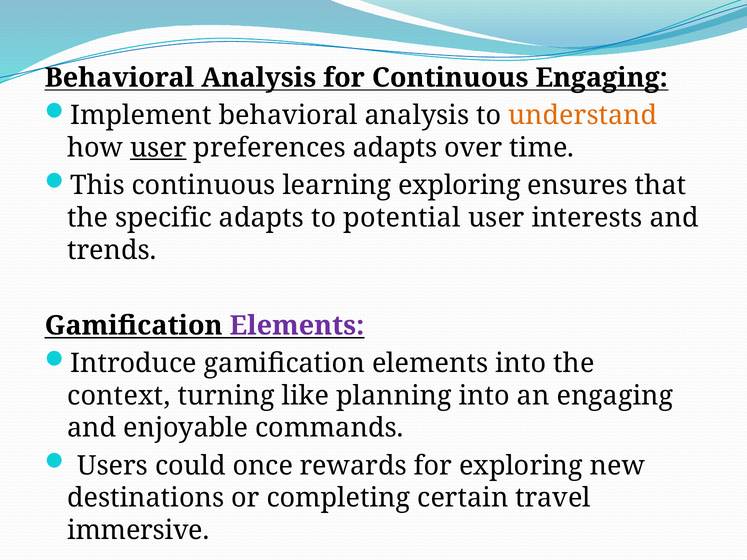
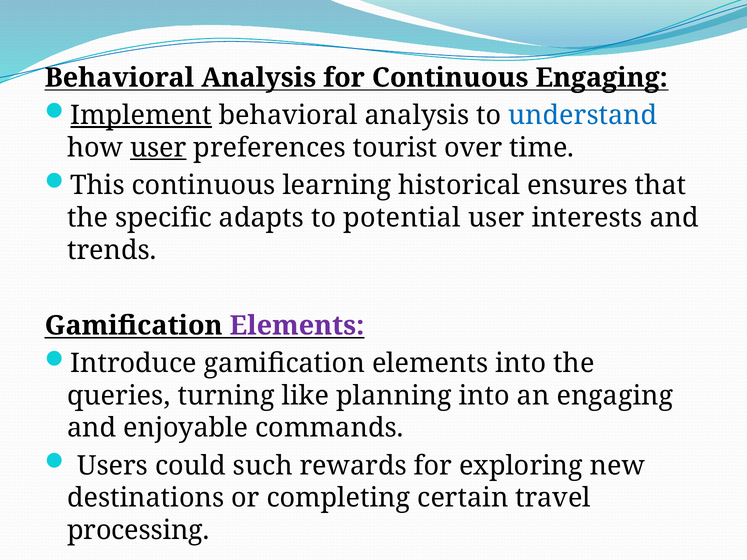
Implement underline: none -> present (141, 116)
understand colour: orange -> blue (583, 116)
preferences adapts: adapts -> tourist (395, 148)
learning exploring: exploring -> historical (459, 186)
context: context -> queries (119, 396)
once: once -> such (263, 466)
immersive: immersive -> processing (138, 531)
